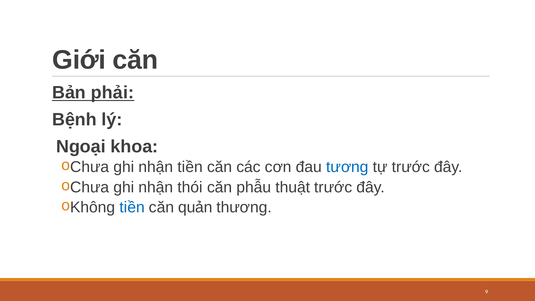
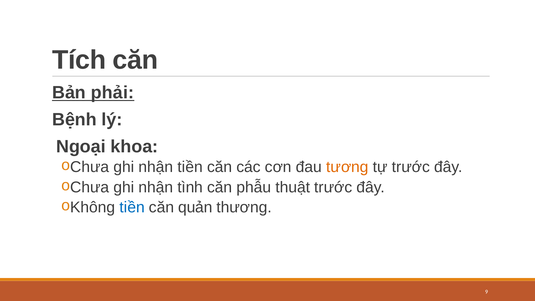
Giới: Giới -> Tích (79, 60)
tương colour: blue -> orange (347, 167)
thói: thói -> tình (190, 187)
